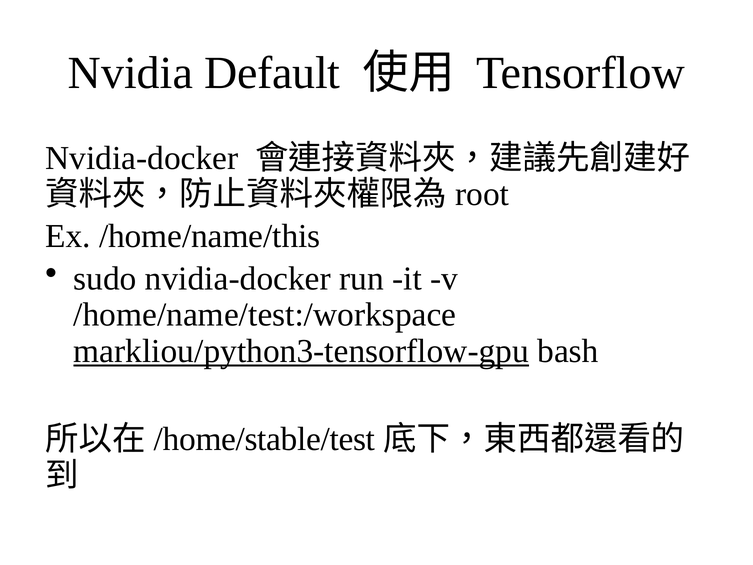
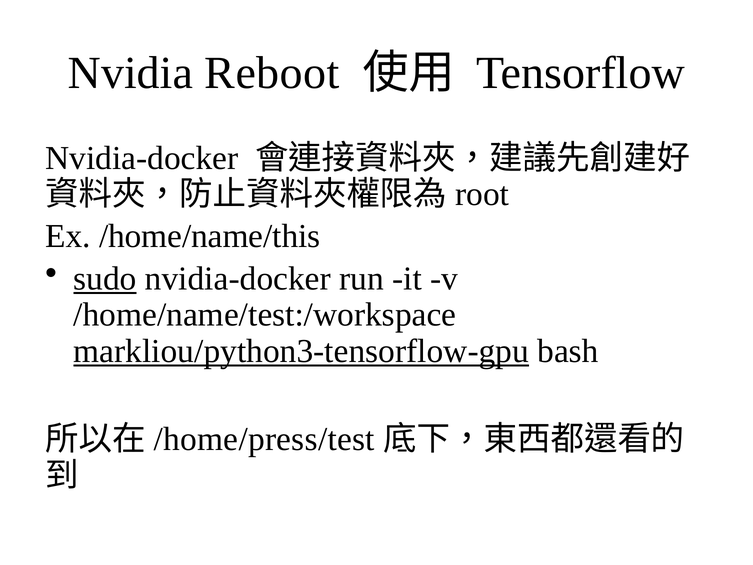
Default: Default -> Reboot (272, 73)
sudo underline: none -> present (105, 279)
/home/stable/test: /home/stable/test -> /home/press/test (264, 439)
